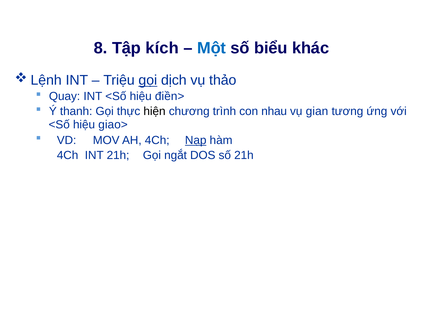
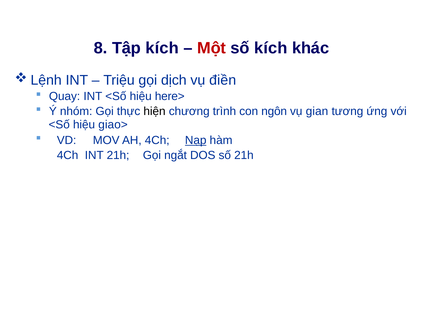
Một colour: blue -> red (212, 48)
số biểu: biểu -> kích (271, 48)
gọi underline: present -> none (148, 80)
thảo: thảo -> điền (223, 80)
điền>: điền> -> here> (170, 96)
thanh: thanh -> nhóm (76, 111)
nhau: nhau -> ngôn (274, 111)
